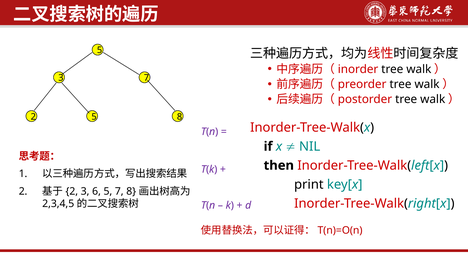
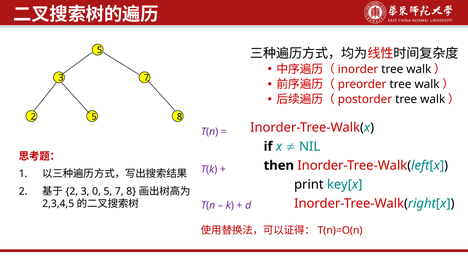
6: 6 -> 0 (97, 191)
